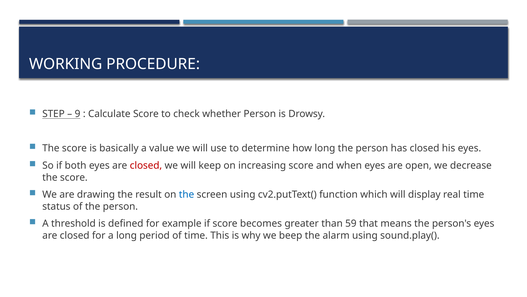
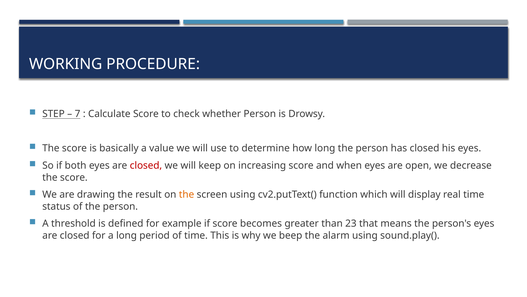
9: 9 -> 7 (78, 114)
the colour: blue -> orange (187, 194)
59: 59 -> 23 (351, 223)
